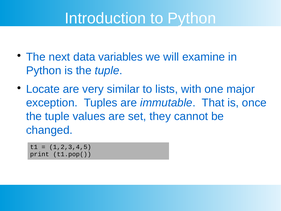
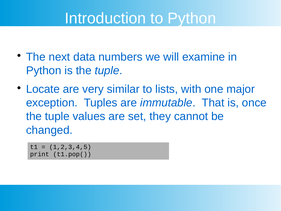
variables: variables -> numbers (121, 57)
